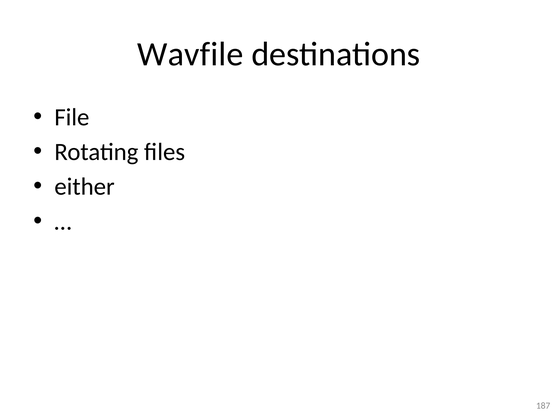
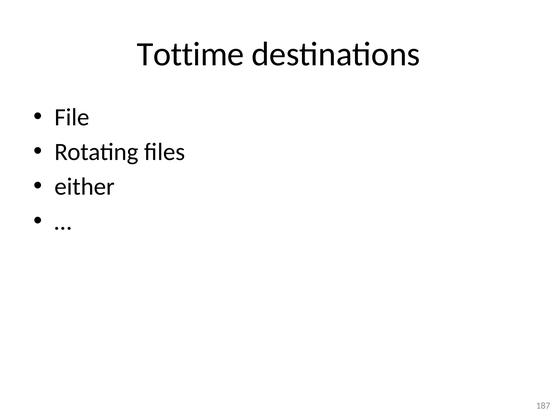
Wavfile: Wavfile -> Tottime (191, 54)
